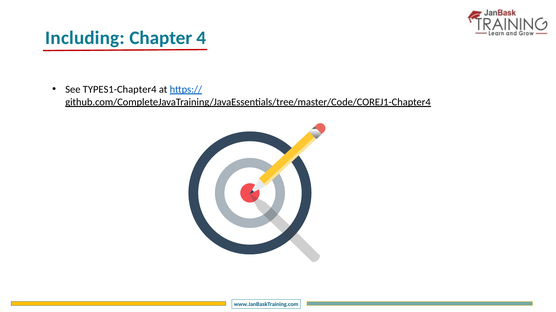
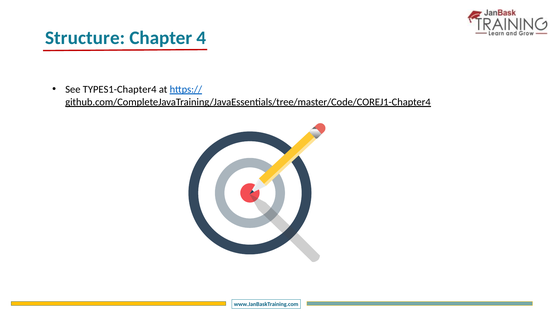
Including: Including -> Structure (85, 38)
